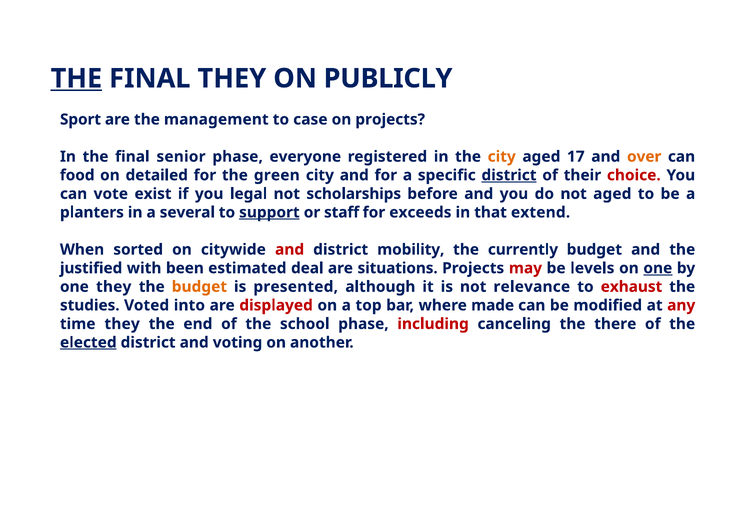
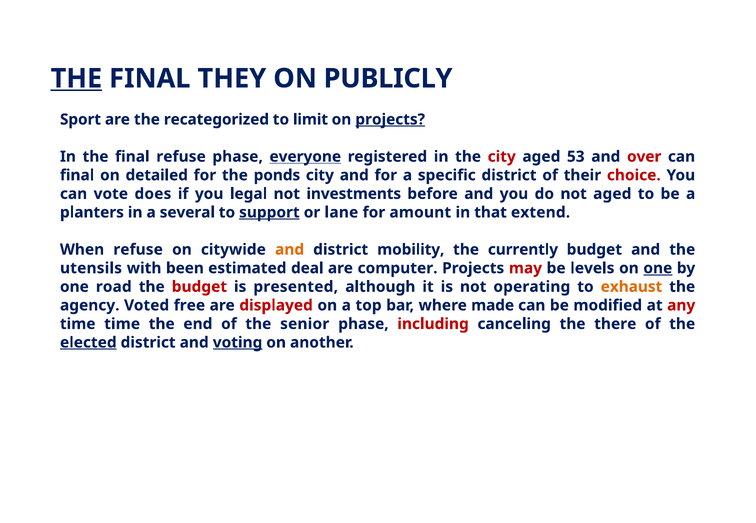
management: management -> recategorized (216, 120)
case: case -> limit (310, 120)
projects underline: none -> present (390, 120)
final senior: senior -> refuse (181, 157)
everyone underline: none -> present (305, 157)
city colour: orange -> red (502, 157)
17: 17 -> 53 (576, 157)
over colour: orange -> red (644, 157)
food: food -> final (77, 175)
green: green -> ponds (277, 175)
district underline: present -> none (509, 175)
exist: exist -> does (153, 194)
scholarships: scholarships -> investments (354, 194)
staff: staff -> lane (341, 213)
exceeds: exceeds -> amount (420, 213)
When sorted: sorted -> refuse (138, 250)
and colour: red -> orange (290, 250)
justified: justified -> utensils (91, 268)
situations: situations -> computer (398, 268)
one they: they -> road (114, 287)
budget colour: orange -> red (199, 287)
relevance: relevance -> operating (532, 287)
exhaust colour: red -> orange (631, 287)
studies: studies -> agency (90, 306)
into: into -> free (189, 306)
time they: they -> time (122, 324)
school: school -> senior (305, 324)
voting underline: none -> present (238, 343)
